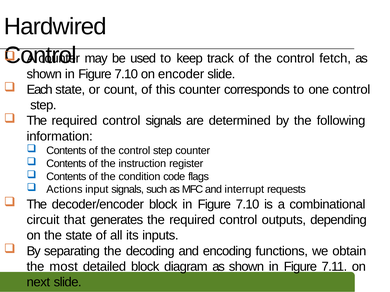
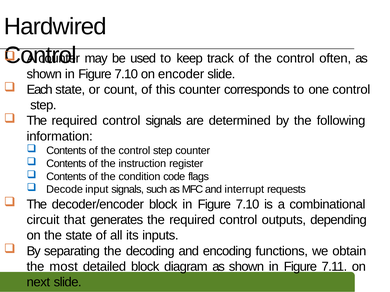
fetch: fetch -> often (335, 58)
Actions: Actions -> Decode (65, 190)
